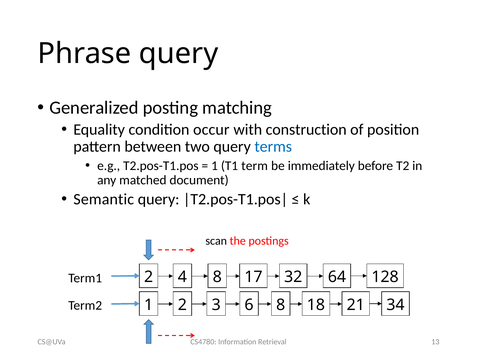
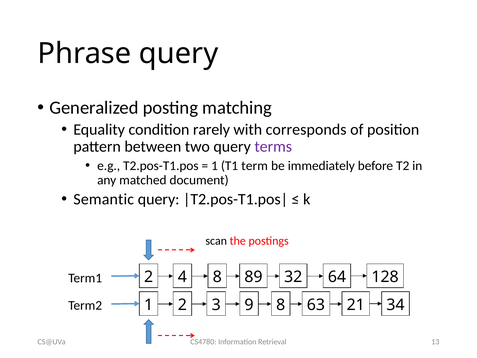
occur: occur -> rarely (211, 129)
construction: construction -> corresponds (306, 129)
terms colour: blue -> purple (273, 147)
17: 17 -> 89 (253, 277)
6: 6 -> 9 (249, 305)
18: 18 -> 63 (316, 305)
